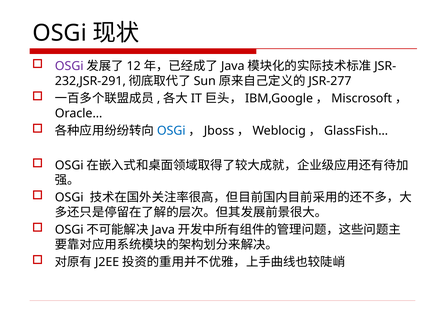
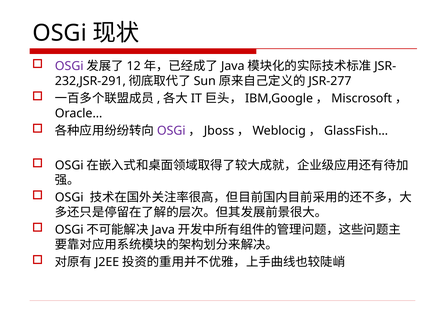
OSGi colour: blue -> purple (171, 131)
